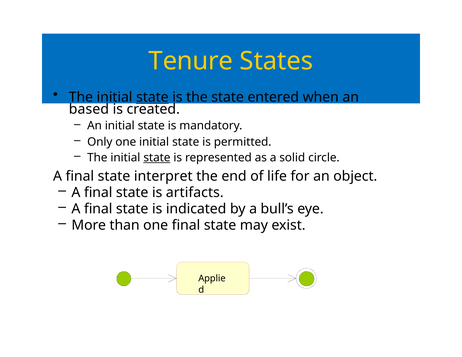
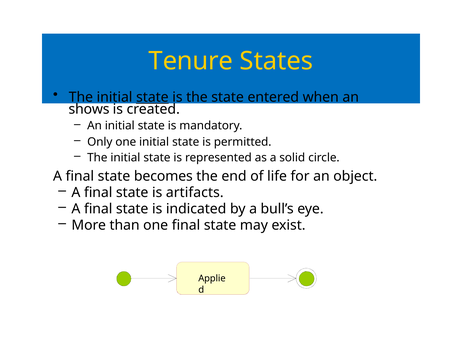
based: based -> shows (89, 109)
state underline: present -> none (157, 158)
interpret: interpret -> becomes (163, 176)
